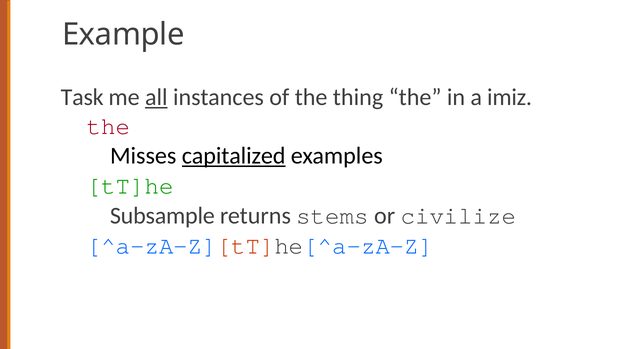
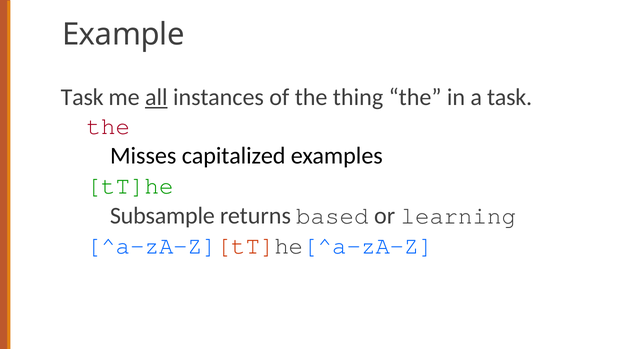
a imiz: imiz -> task (510, 97)
capitalized underline: present -> none (234, 156)
stems: stems -> based (333, 216)
civilize: civilize -> learning (458, 216)
